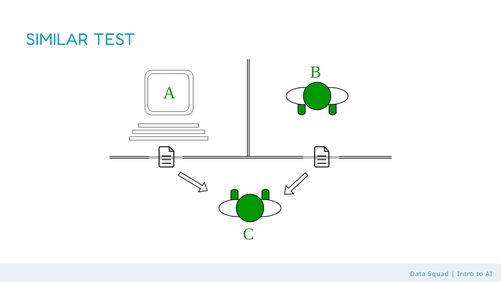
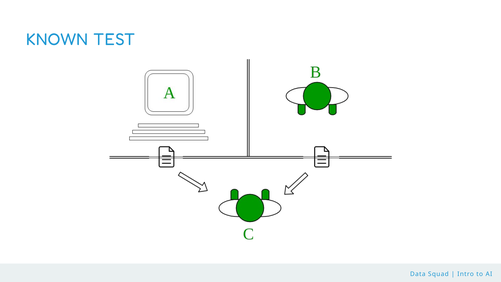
SIMILAR: SIMILAR -> KNOWN (57, 39)
